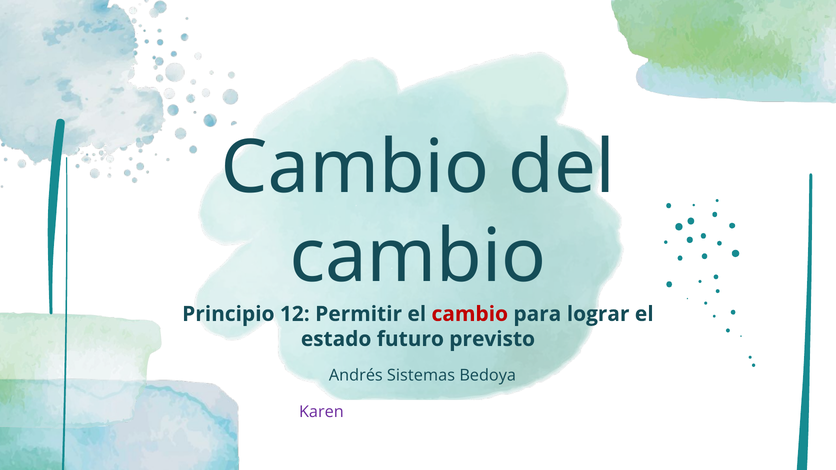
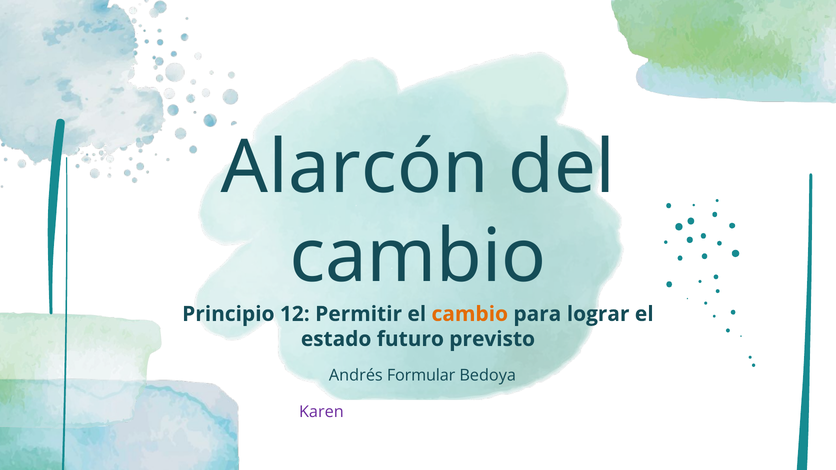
Cambio: Cambio -> Alarcón (355, 168)
cambio colour: red -> orange (470, 314)
Sistemas: Sistemas -> Formular (421, 376)
